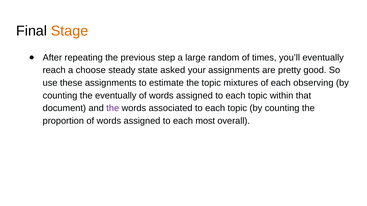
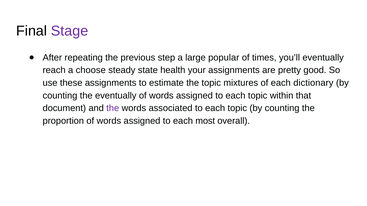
Stage colour: orange -> purple (70, 31)
random: random -> popular (224, 58)
asked: asked -> health (173, 70)
observing: observing -> dictionary (313, 83)
